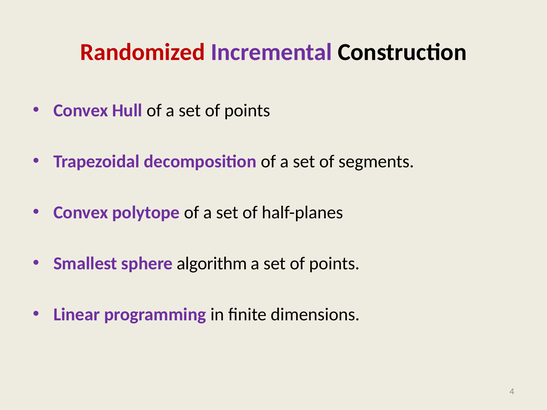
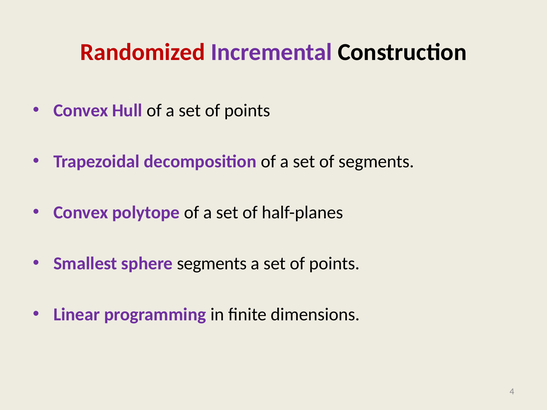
sphere algorithm: algorithm -> segments (212, 264)
